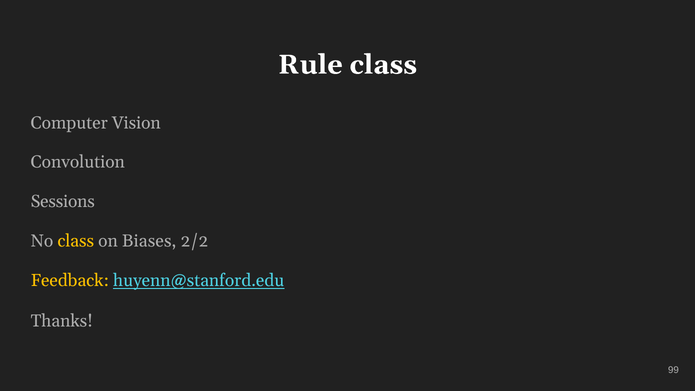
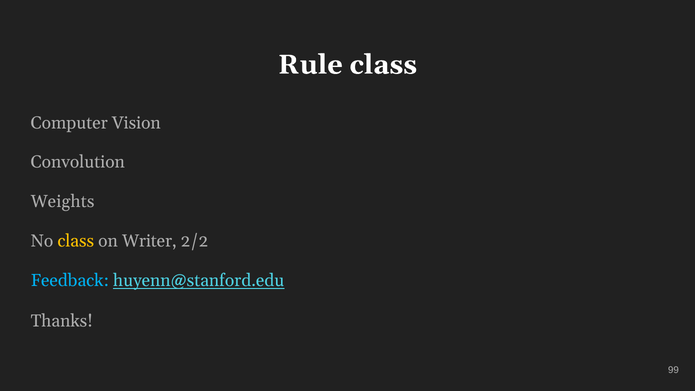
Sessions: Sessions -> Weights (63, 202)
Biases: Biases -> Writer (149, 241)
Feedback colour: yellow -> light blue (70, 281)
